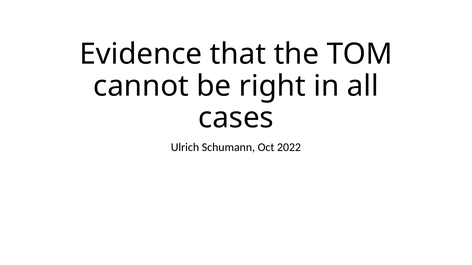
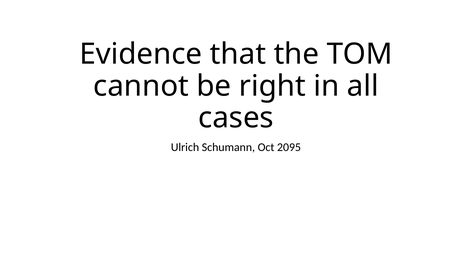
2022: 2022 -> 2095 (289, 148)
